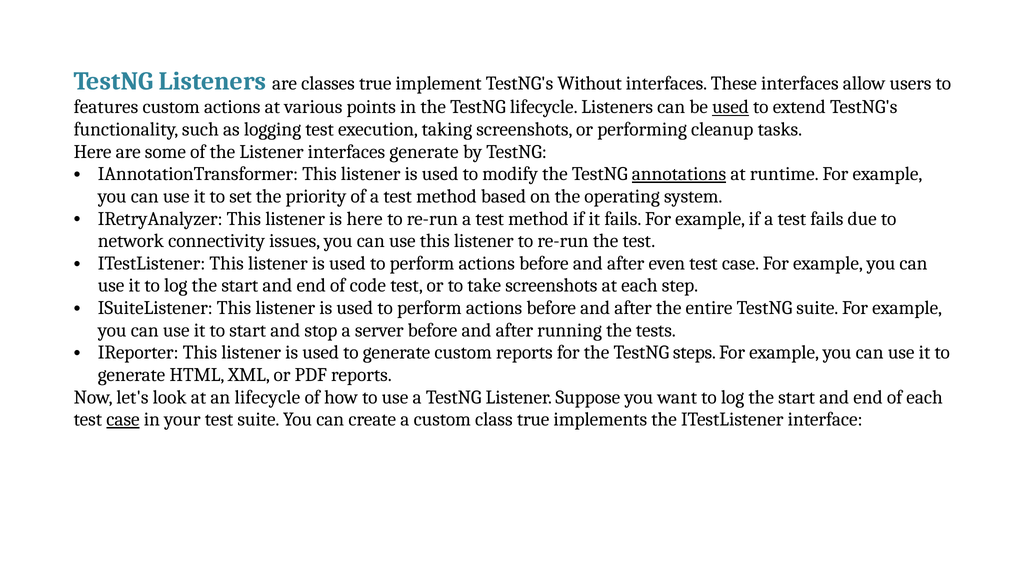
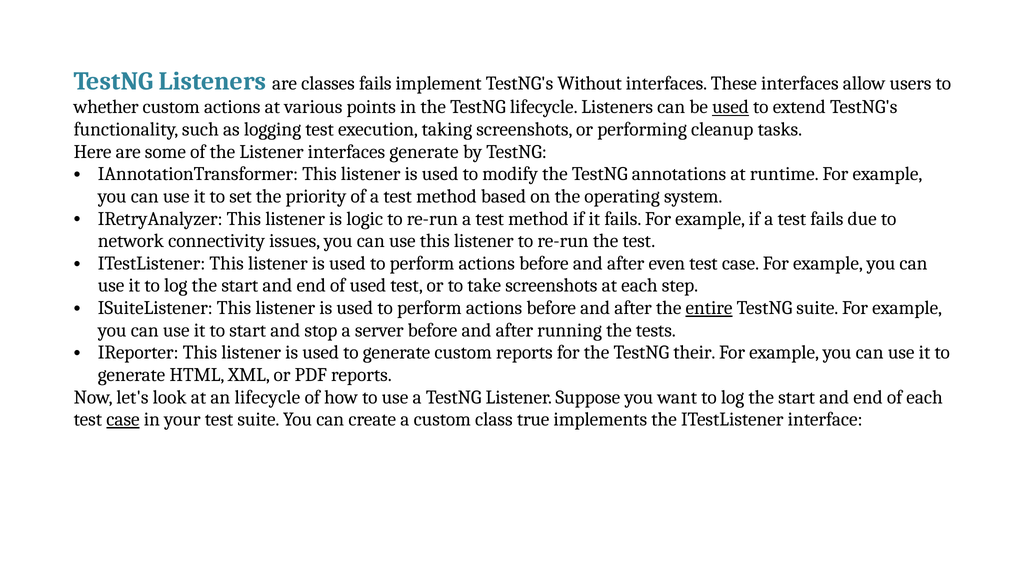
classes true: true -> fails (375, 83)
features: features -> whether (106, 107)
annotations underline: present -> none (679, 174)
is here: here -> logic (365, 218)
of code: code -> used (368, 285)
entire underline: none -> present (709, 308)
steps: steps -> their (694, 352)
